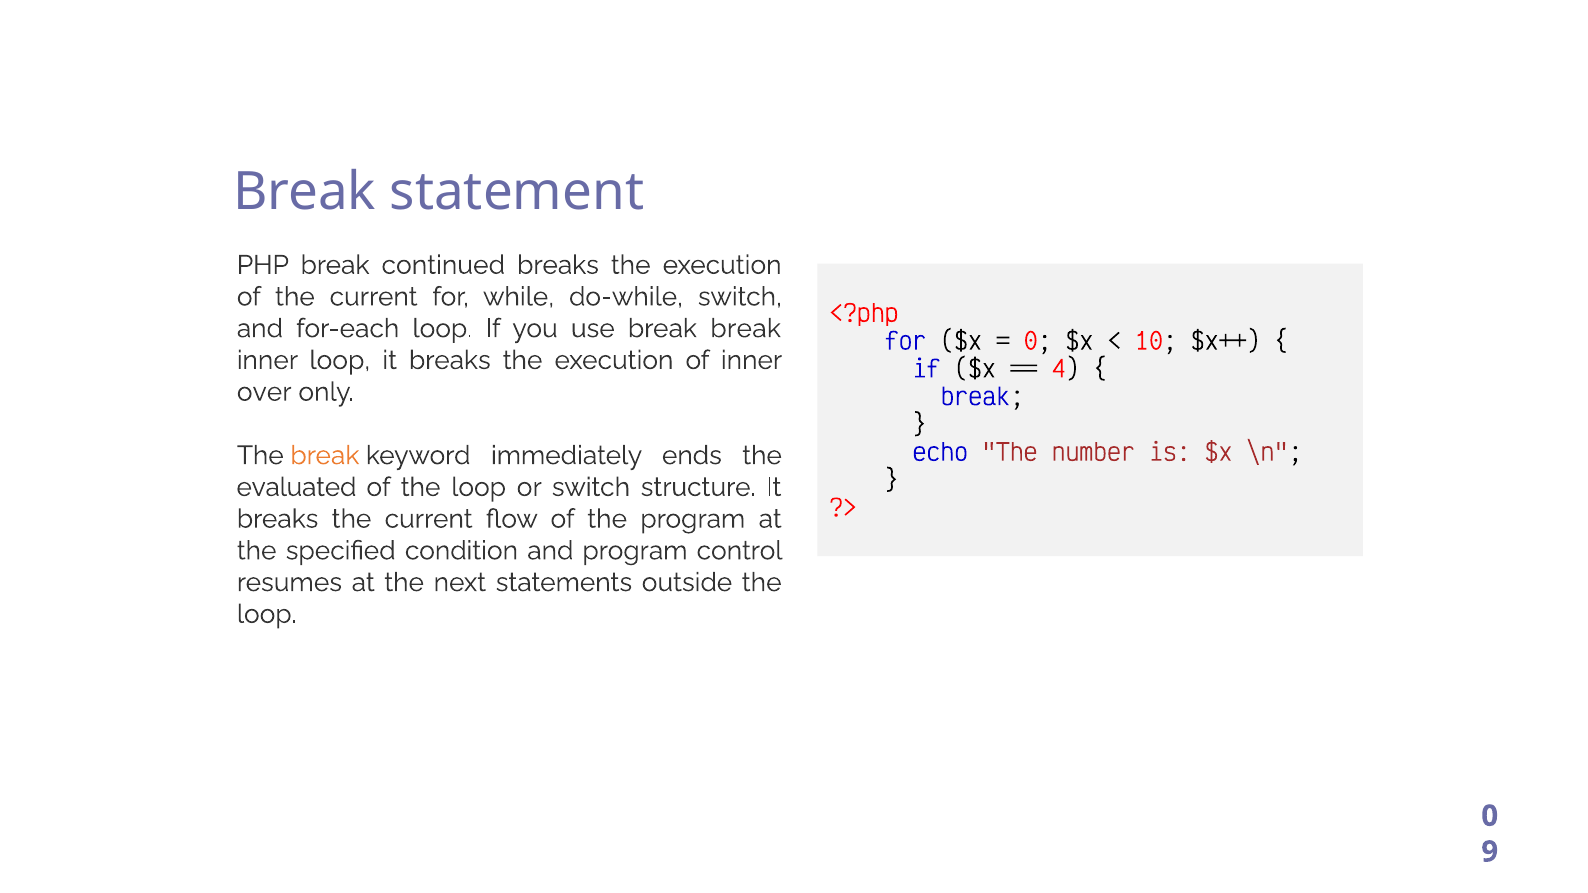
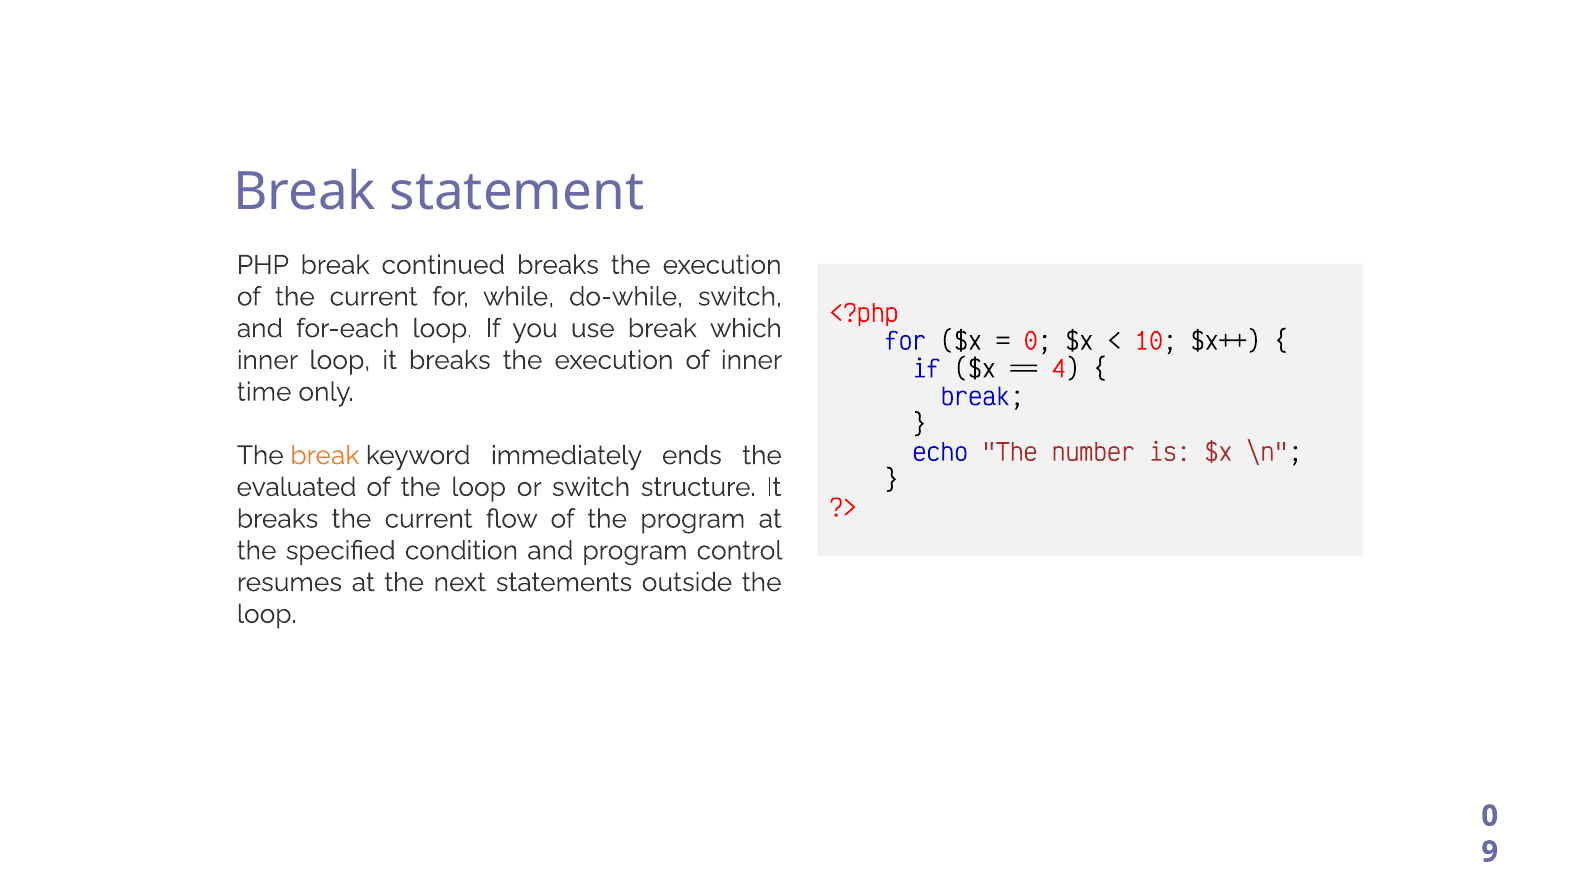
break break: break -> which (746, 329)
over: over -> time (264, 392)
